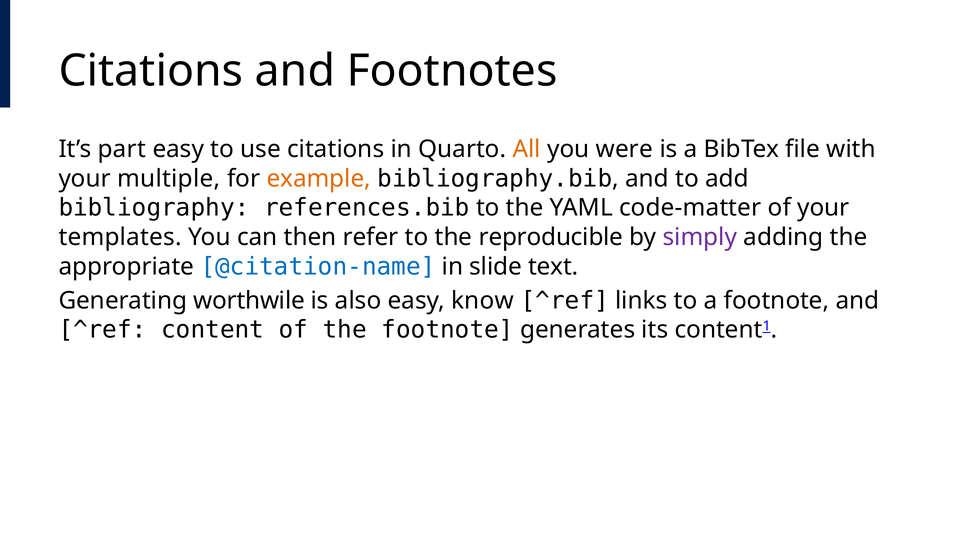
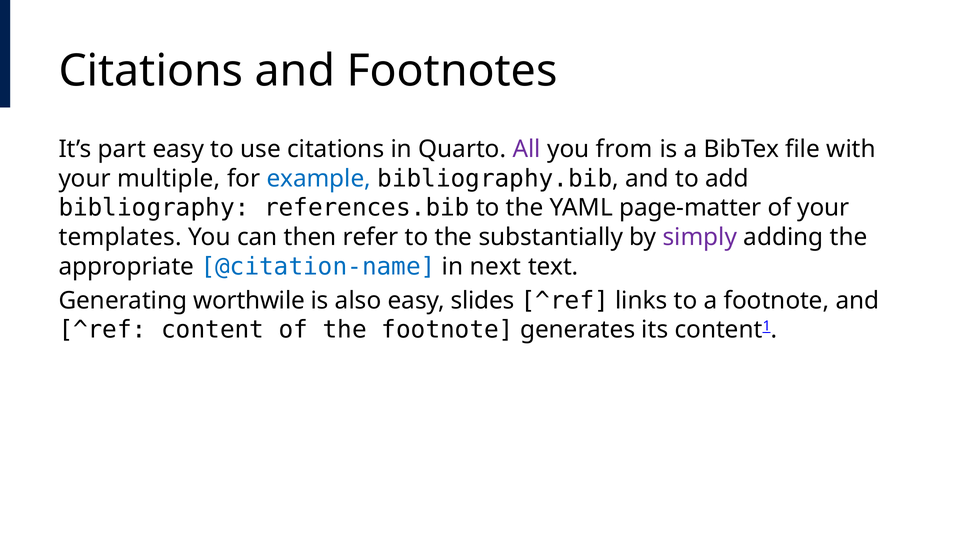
All colour: orange -> purple (527, 149)
were: were -> from (624, 149)
example colour: orange -> blue (319, 179)
code-matter: code-matter -> page-matter (690, 208)
reproducible: reproducible -> substantially (551, 237)
slide: slide -> next (495, 266)
know: know -> slides (483, 301)
